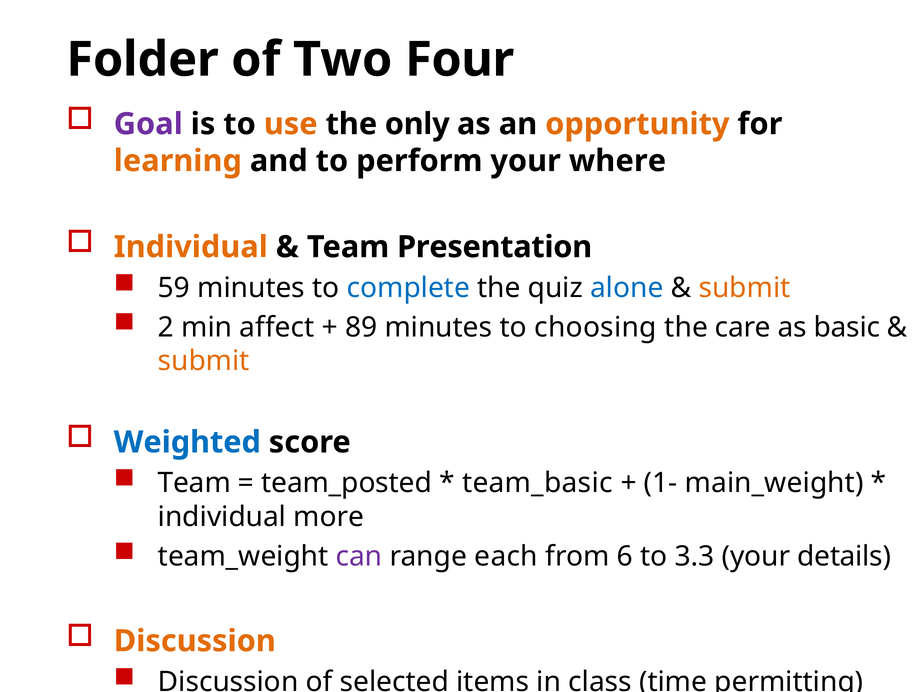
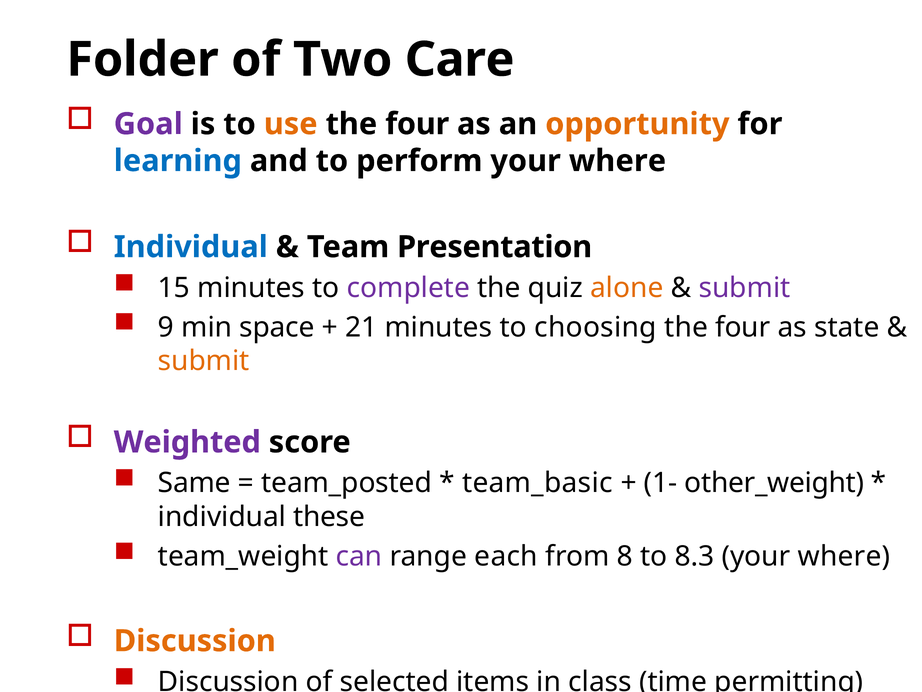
Four: Four -> Care (460, 60)
only: only -> four (417, 124)
learning colour: orange -> blue (178, 161)
Individual colour: orange -> blue (191, 247)
59: 59 -> 15 (174, 288)
complete colour: blue -> purple (408, 288)
alone colour: blue -> orange (627, 288)
submit colour: orange -> purple (745, 288)
2: 2 -> 9 (166, 327)
affect: affect -> space (277, 327)
89: 89 -> 21 (361, 327)
care: care -> four (743, 327)
basic: basic -> state (847, 327)
Weighted colour: blue -> purple (187, 442)
Team: Team -> Same (194, 483)
main_weight: main_weight -> other_weight (774, 483)
more: more -> these (329, 516)
6: 6 -> 8 (625, 556)
3.3: 3.3 -> 8.3 (694, 556)
details: details -> where (844, 556)
